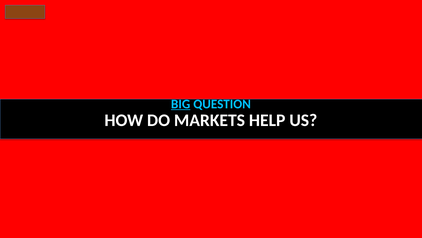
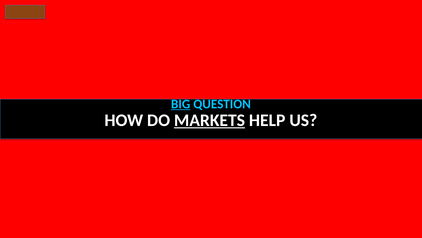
MARKETS underline: none -> present (209, 120)
